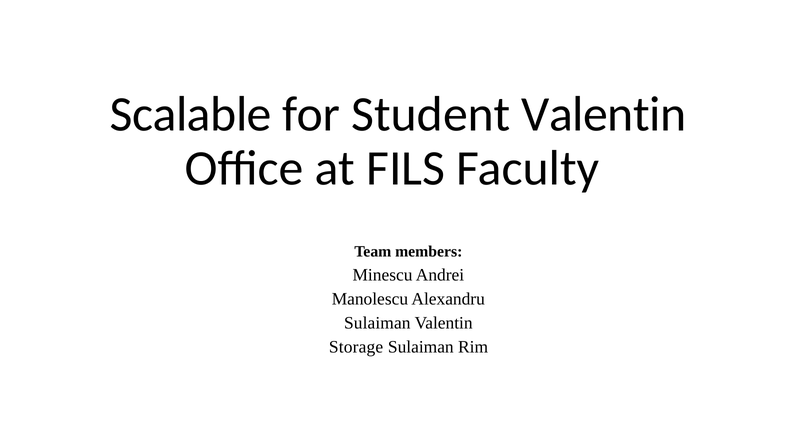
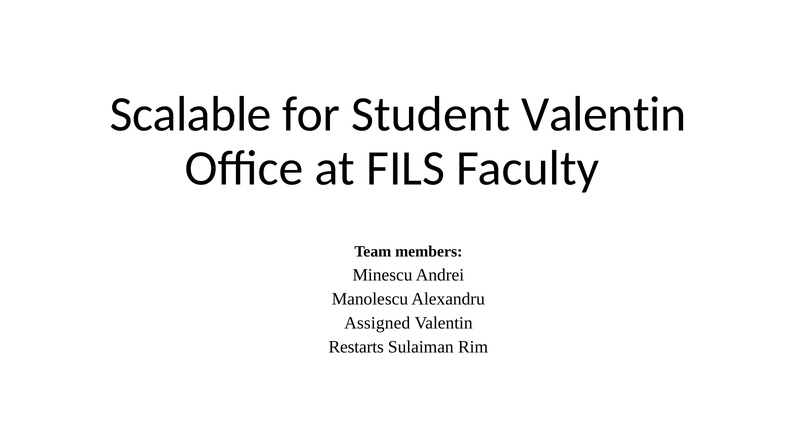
Sulaiman: Sulaiman -> Assigned (377, 323)
Storage: Storage -> Restarts (356, 347)
